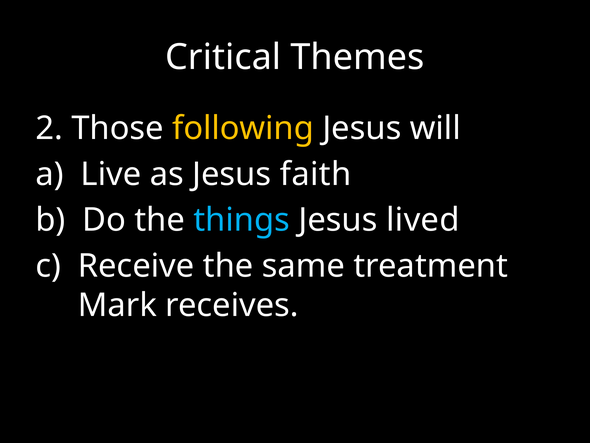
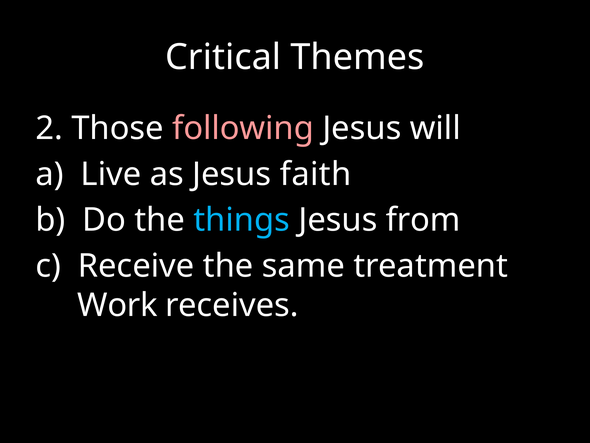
following colour: yellow -> pink (243, 128)
lived: lived -> from (423, 220)
Mark: Mark -> Work (117, 305)
